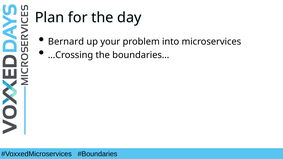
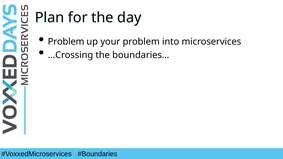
Bernard: Bernard -> Problem (66, 42)
